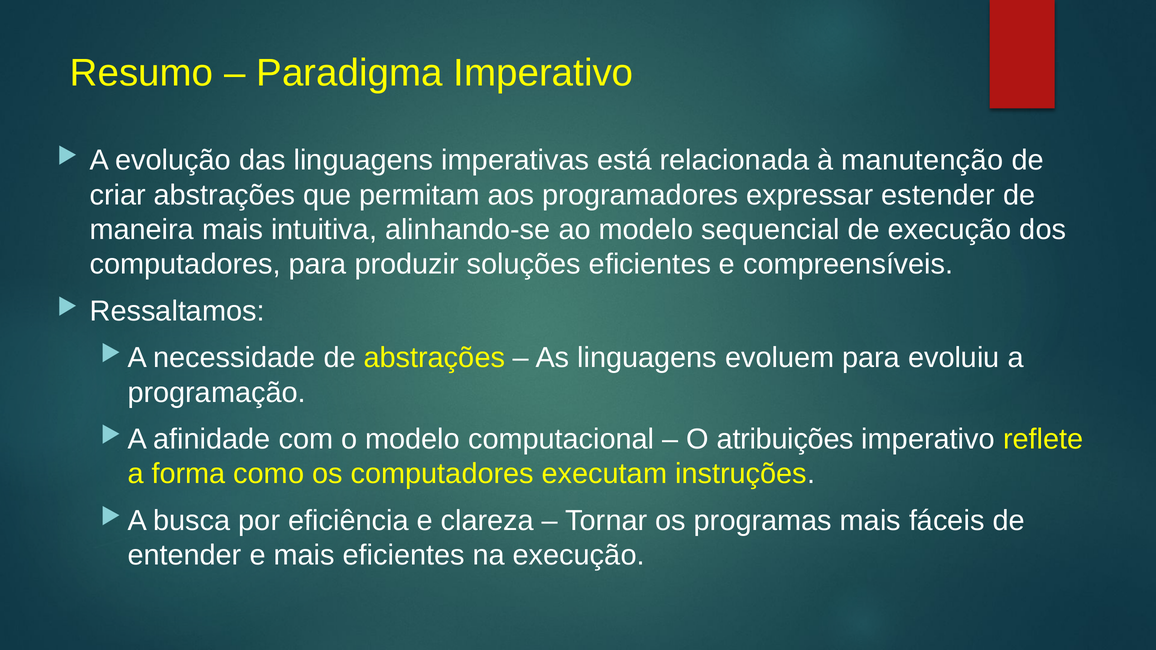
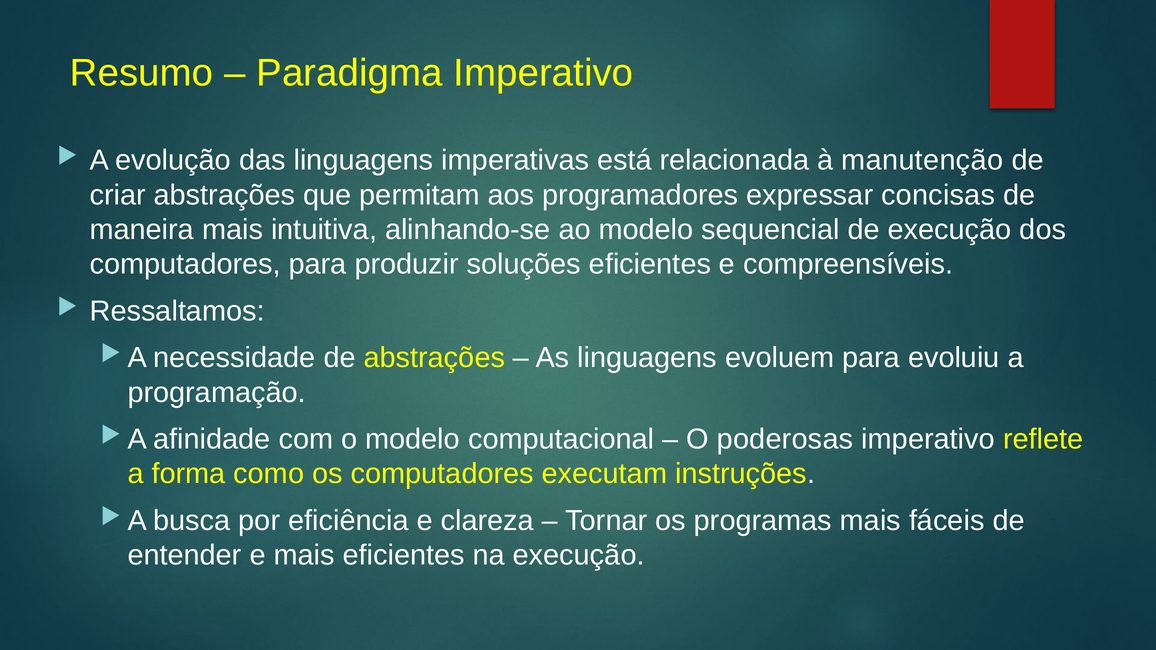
estender: estender -> concisas (938, 195)
atribuições: atribuições -> poderosas (785, 439)
